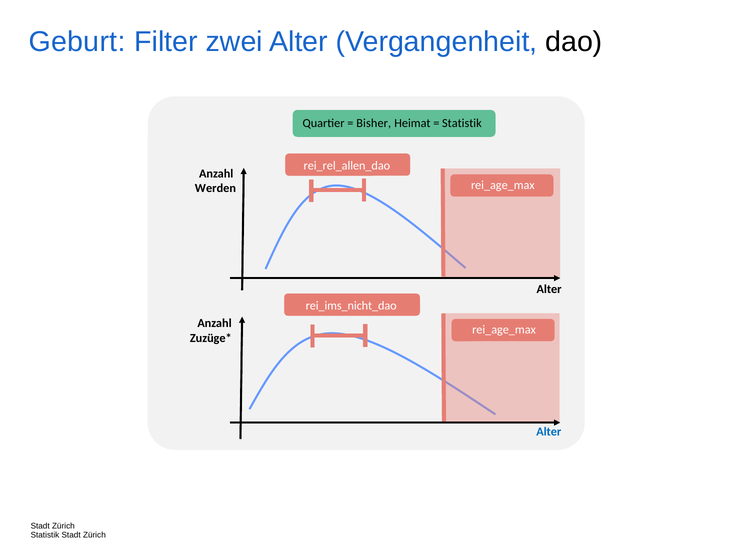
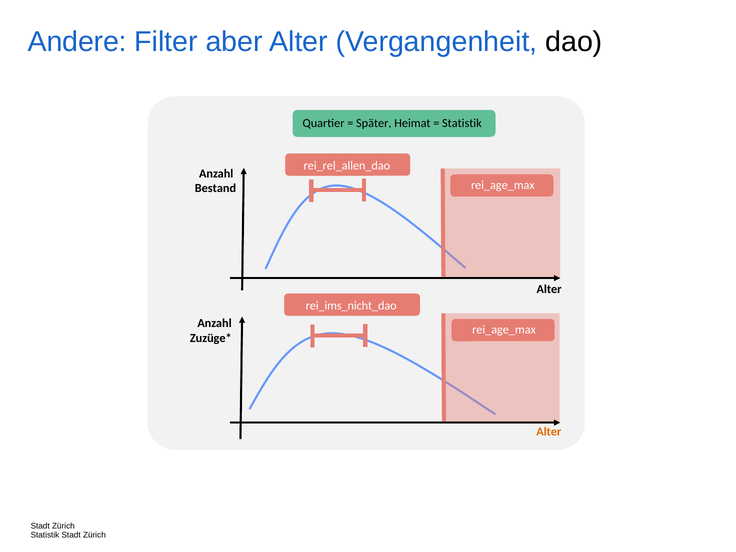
Geburt: Geburt -> Andere (77, 42)
zwei: zwei -> aber (234, 42)
Bisher: Bisher -> Später (374, 123)
Werden: Werden -> Bestand (215, 188)
Alter colour: blue -> orange (549, 432)
